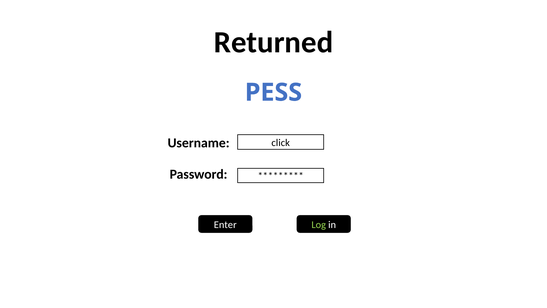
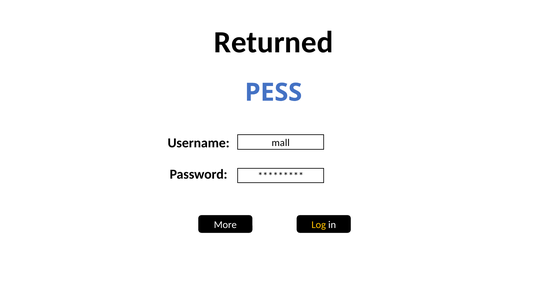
click: click -> mall (281, 143)
Enter: Enter -> More (225, 224)
Log colour: light green -> yellow (319, 224)
